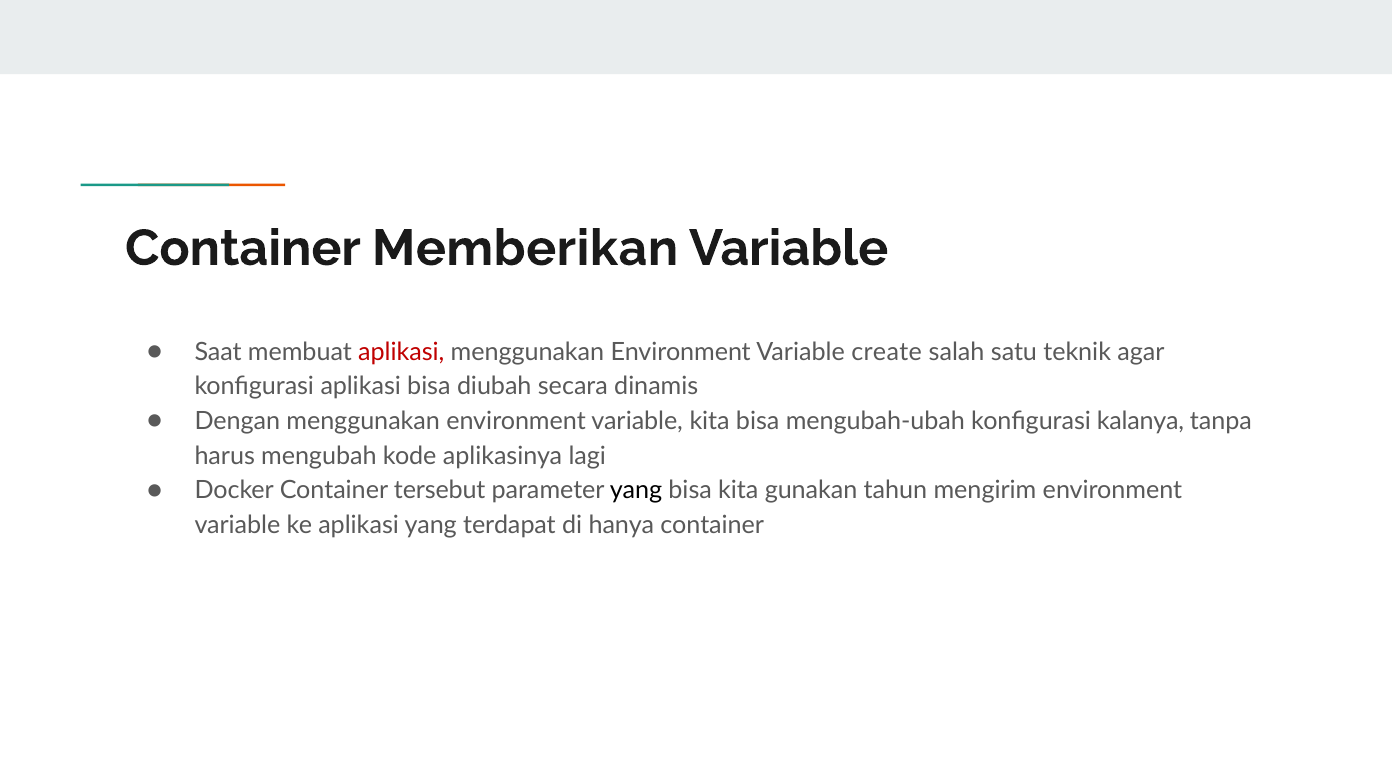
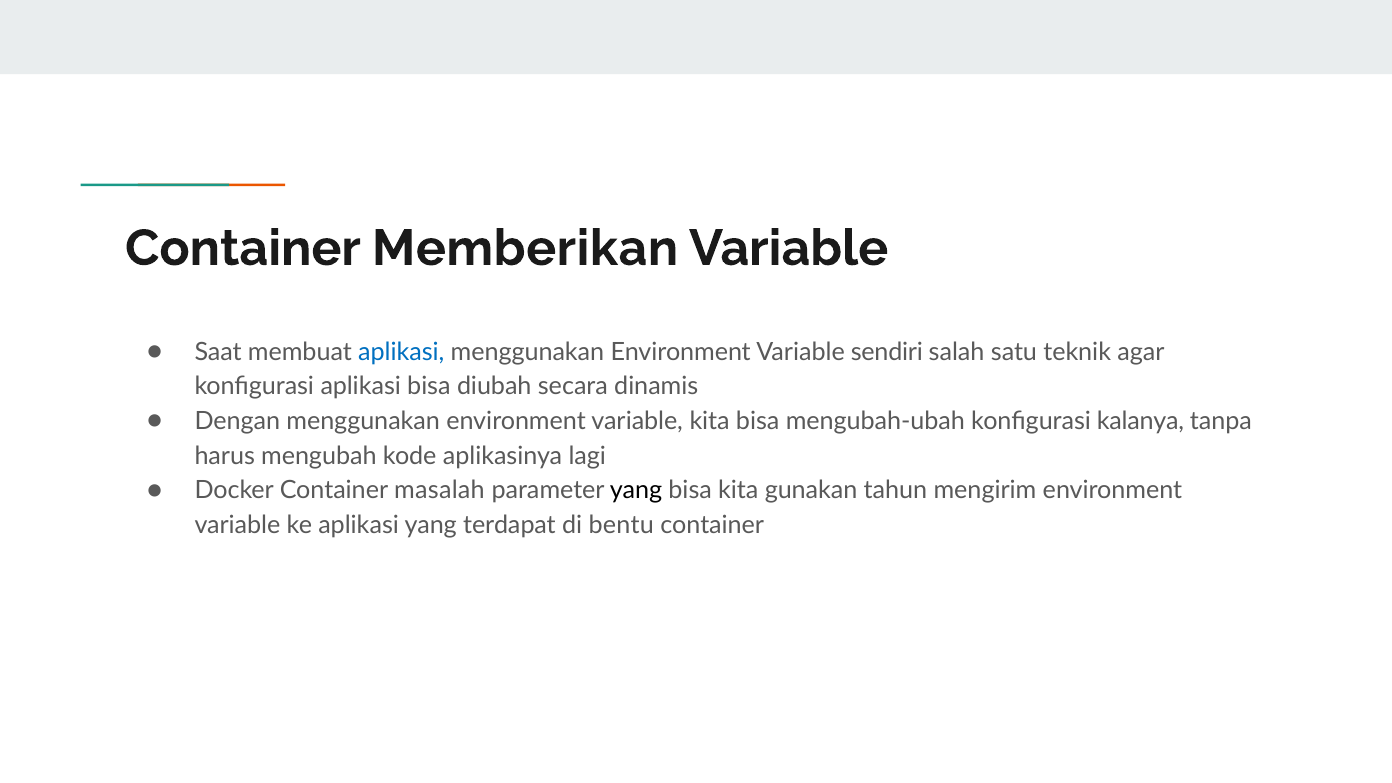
aplikasi colour: red -> blue (401, 352)
create: create -> sendiri (887, 352)
tersebut: tersebut -> masalah (439, 491)
hanya: hanya -> bentu (621, 525)
